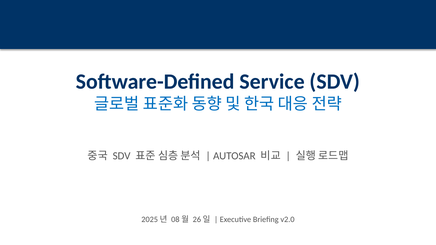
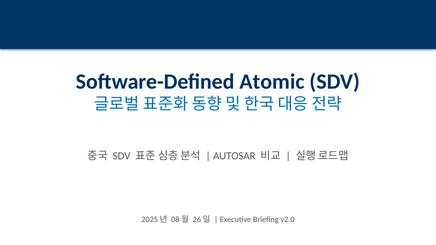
Service: Service -> Atomic (272, 82)
